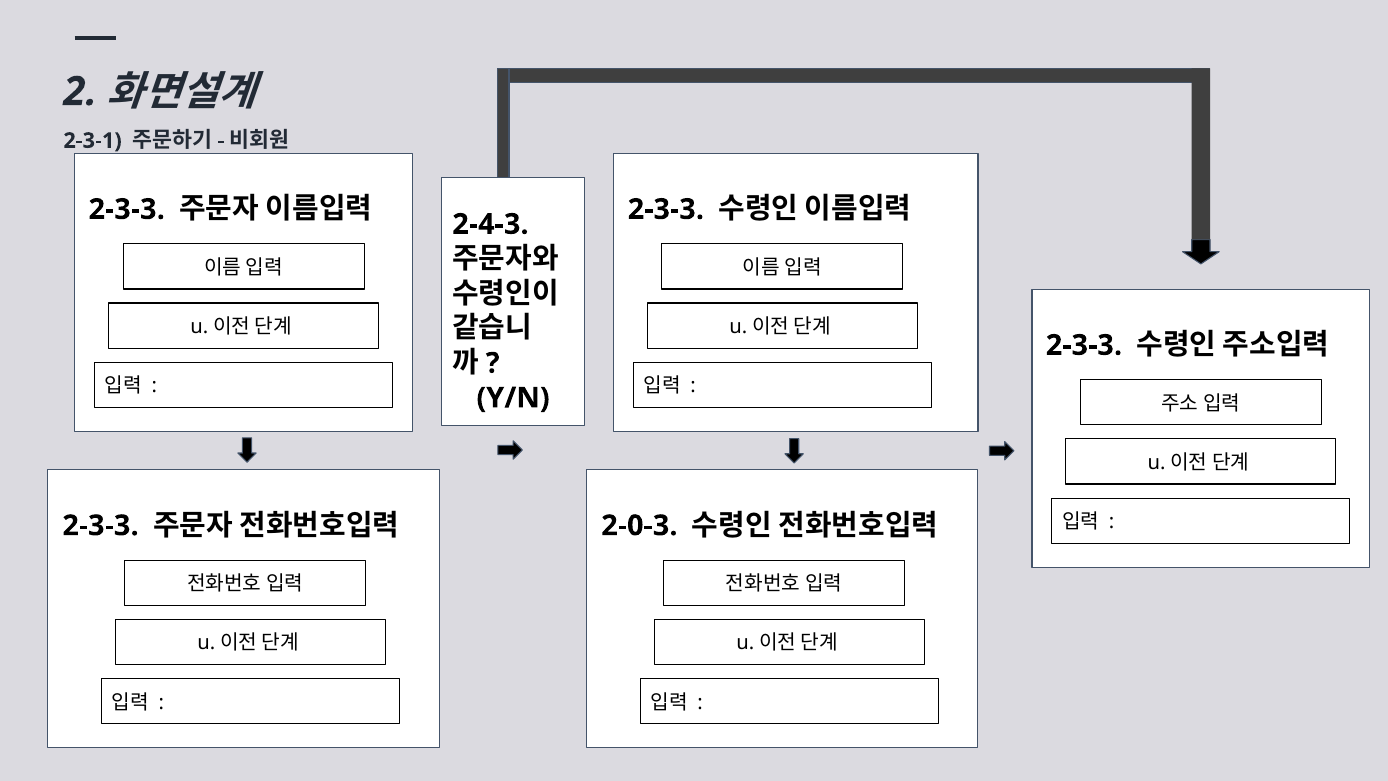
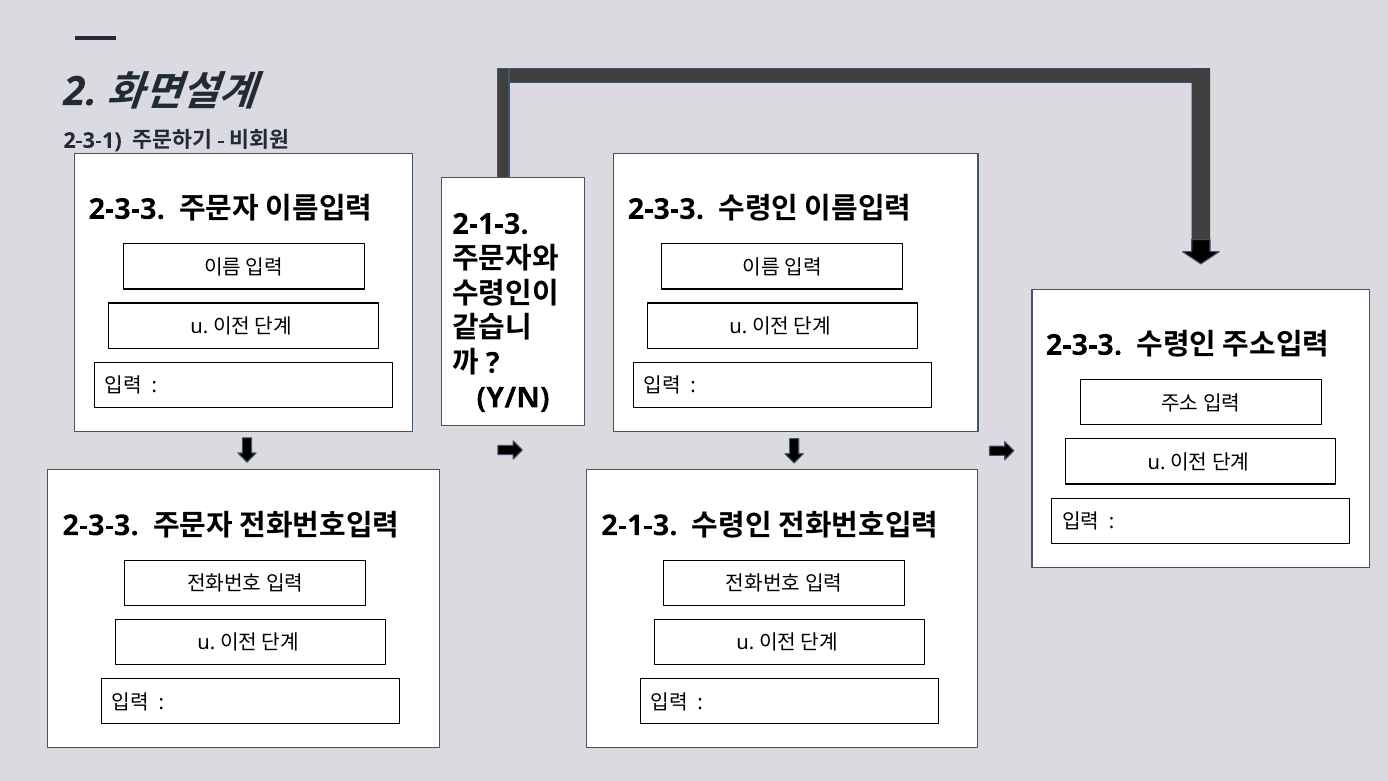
2-4-3: 2-4-3 -> 2-1-3 (490, 224)
2-0-3: 2-0-3 -> 2-1-3 (639, 525)
